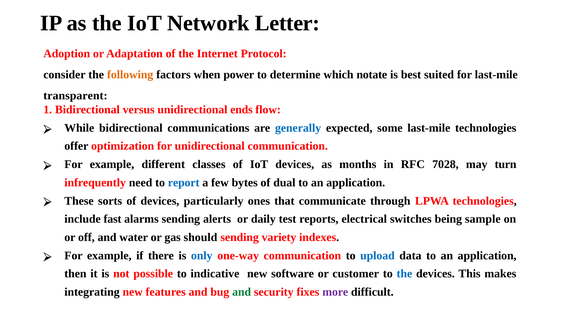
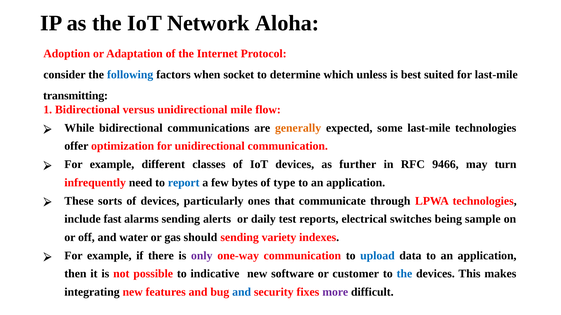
Letter: Letter -> Aloha (287, 23)
following colour: orange -> blue (130, 75)
power: power -> socket (239, 75)
notate: notate -> unless (372, 75)
transparent: transparent -> transmitting (76, 96)
ends: ends -> mile (241, 110)
generally colour: blue -> orange (298, 128)
months: months -> further (358, 165)
7028: 7028 -> 9466 (445, 165)
dual: dual -> type (284, 183)
only colour: blue -> purple (202, 256)
and colour: green -> blue (242, 293)
